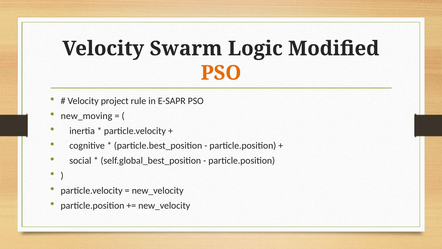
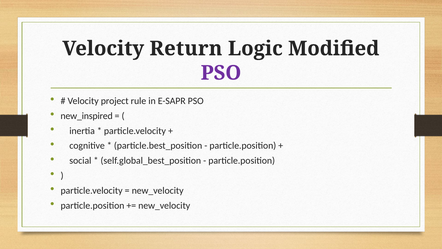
Swarm: Swarm -> Return (186, 48)
PSO colour: orange -> purple (221, 73)
new_moving: new_moving -> new_inspired (87, 116)
